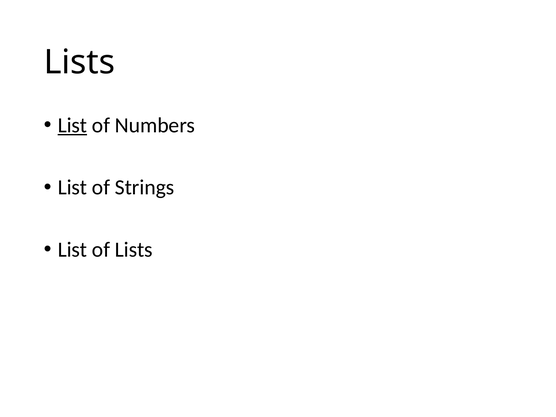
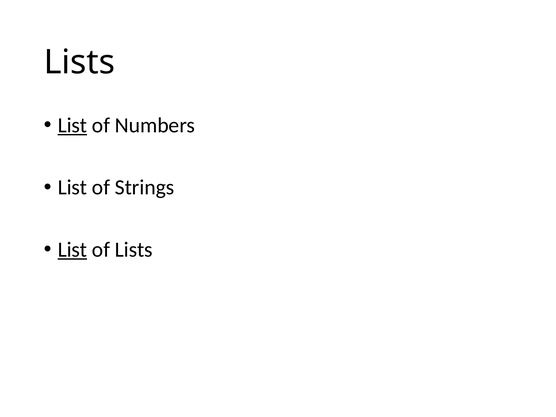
List underline: none -> present (72, 250)
